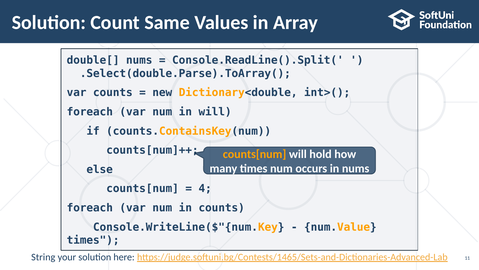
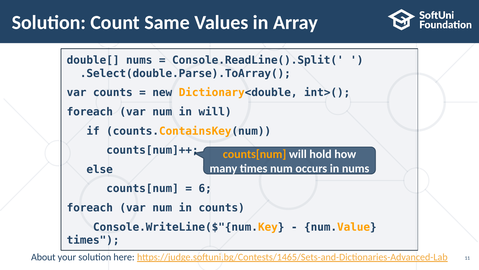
4: 4 -> 6 (205, 188)
String: String -> About (43, 257)
